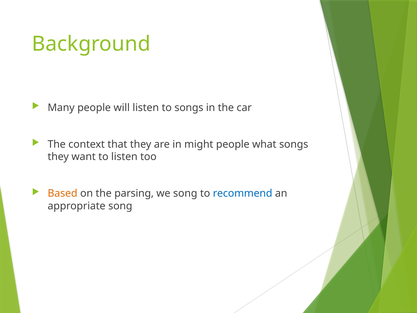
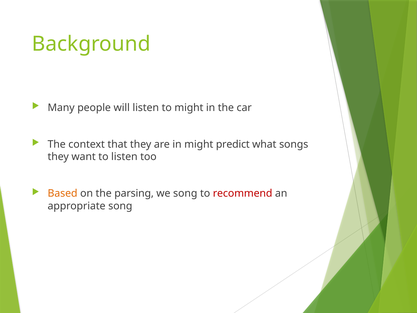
to songs: songs -> might (189, 108)
might people: people -> predict (233, 144)
recommend colour: blue -> red (243, 193)
